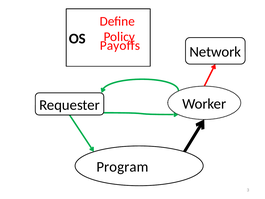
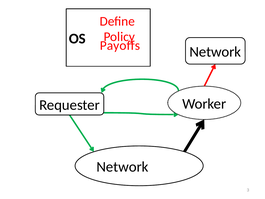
Program: Program -> Network (122, 167)
